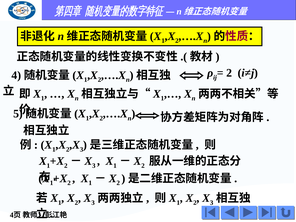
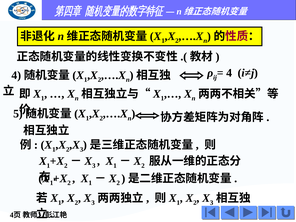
2: 2 -> 4 (229, 73)
